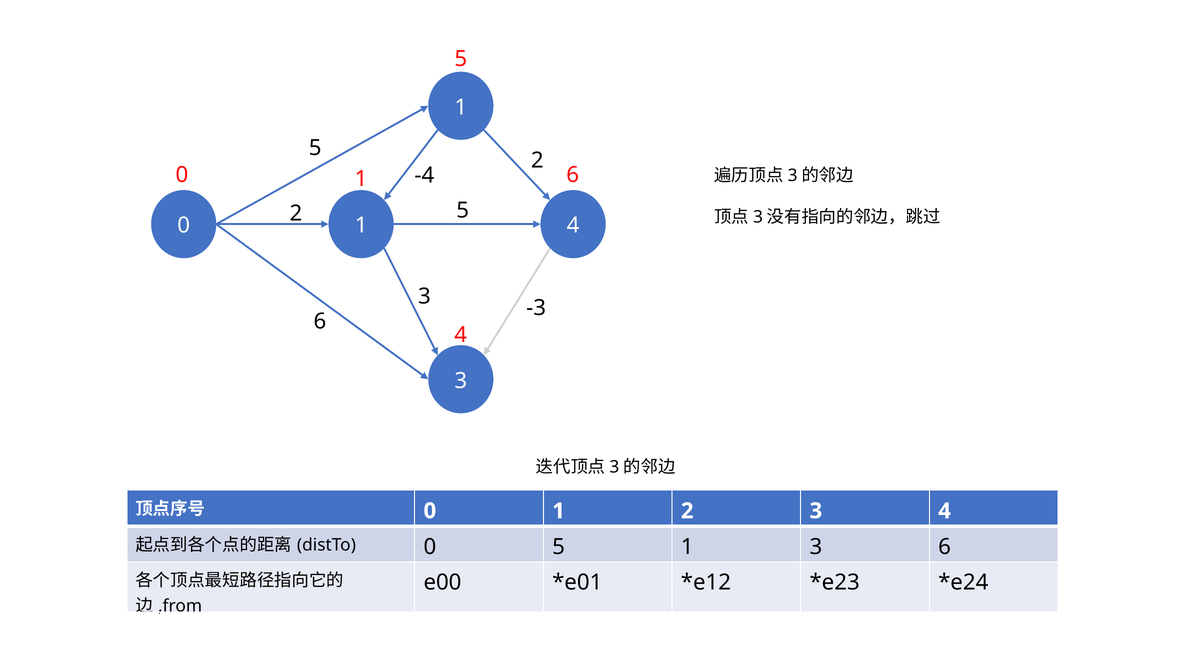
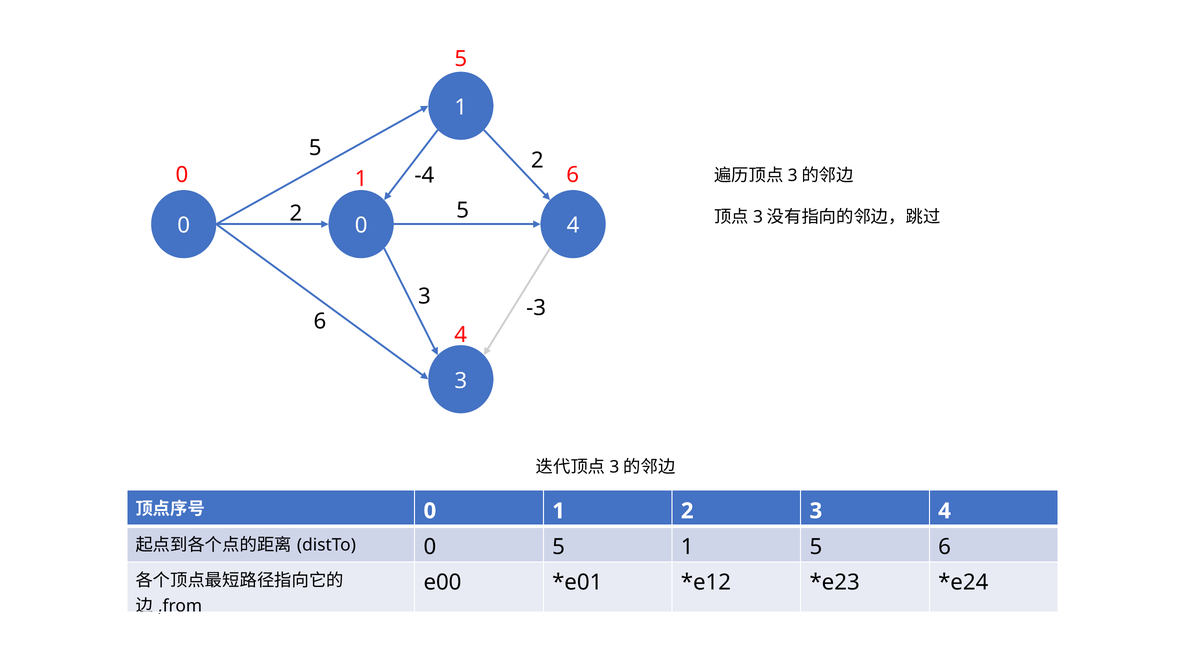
1: 1 -> 0 (361, 226)
5 1 3: 3 -> 5 (816, 548)
